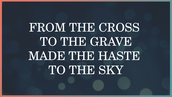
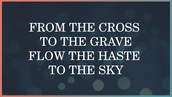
MADE: MADE -> FLOW (47, 56)
